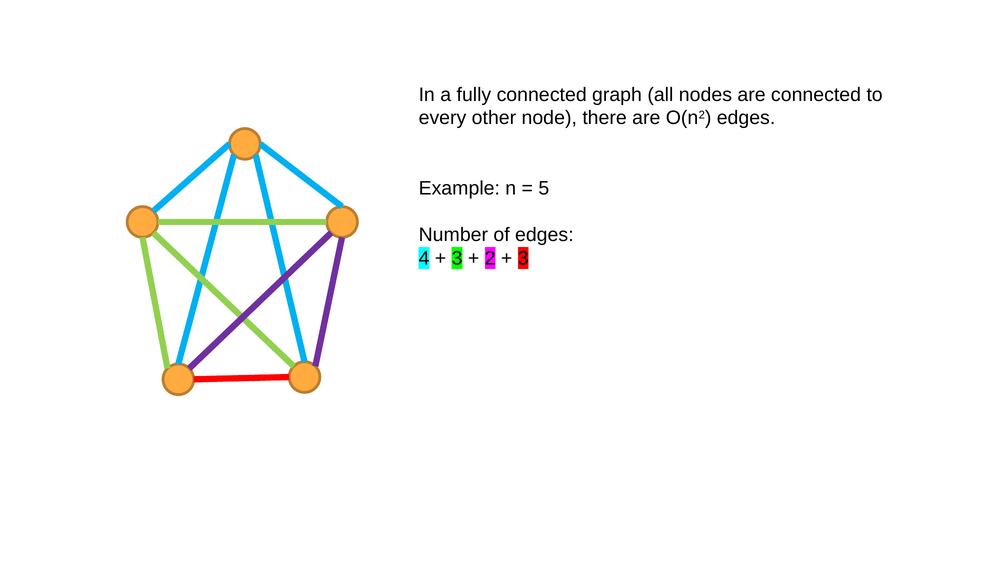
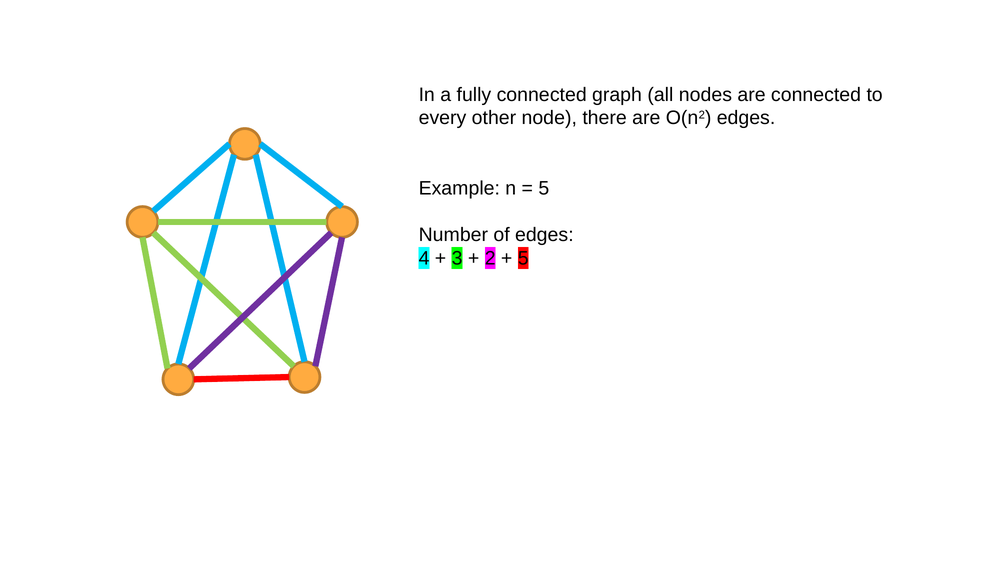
3: 3 -> 5 (523, 259)
